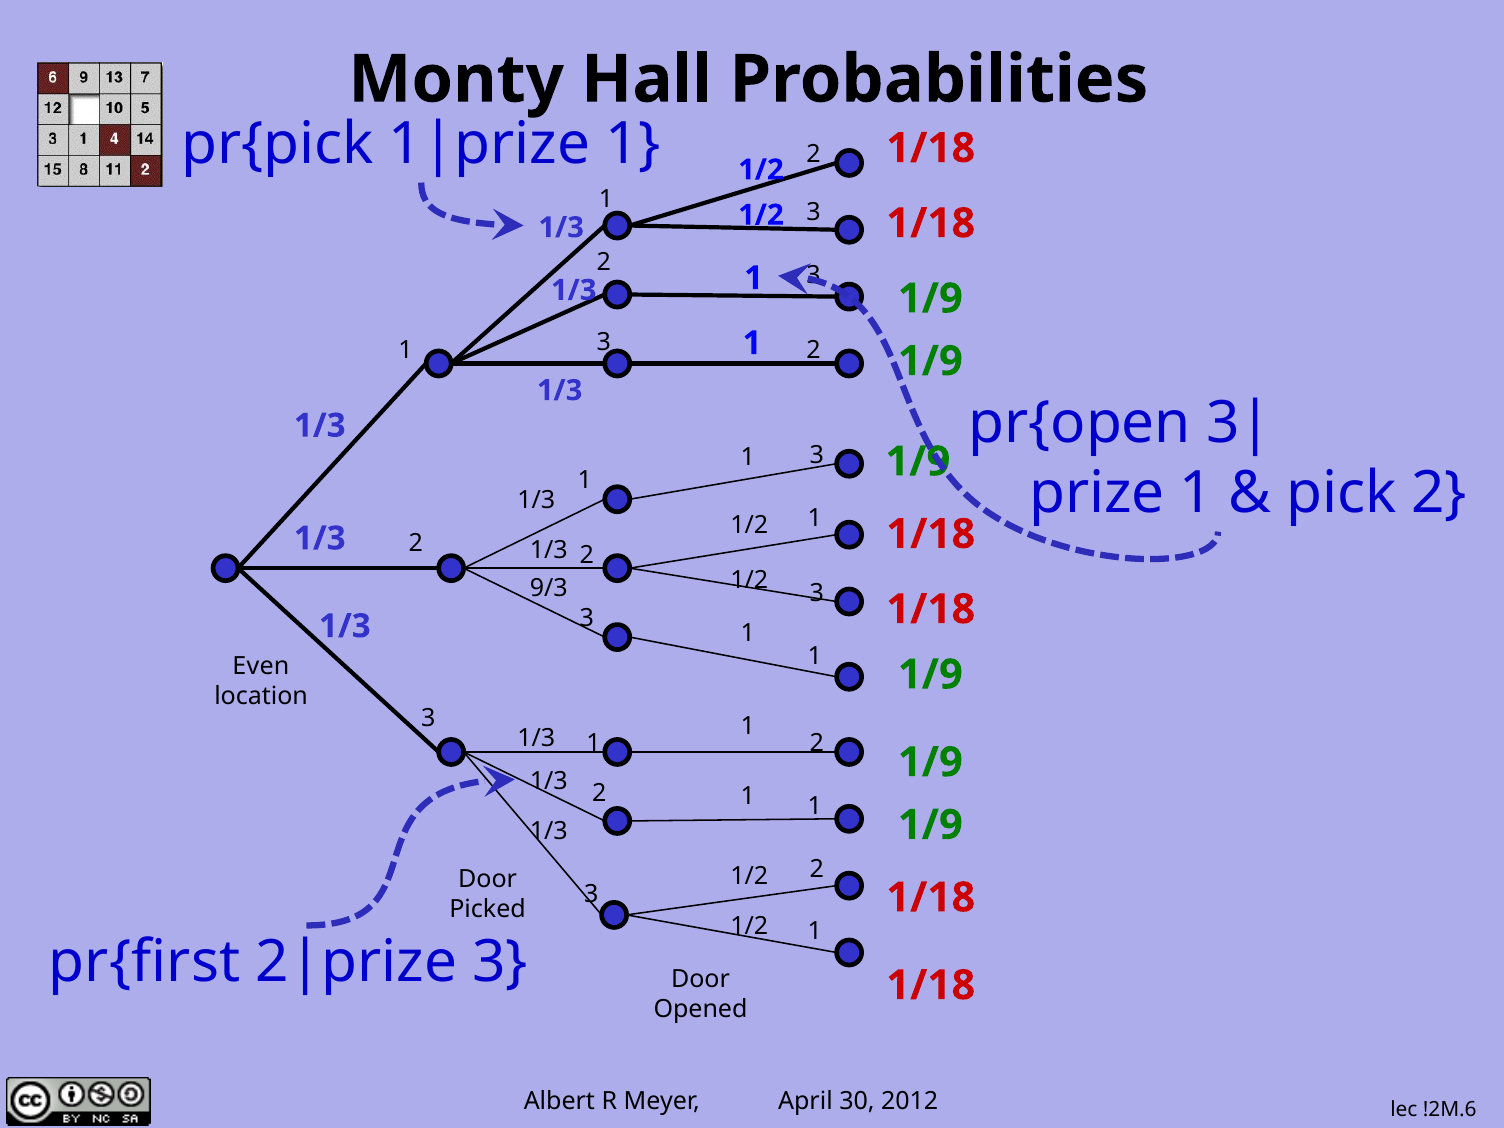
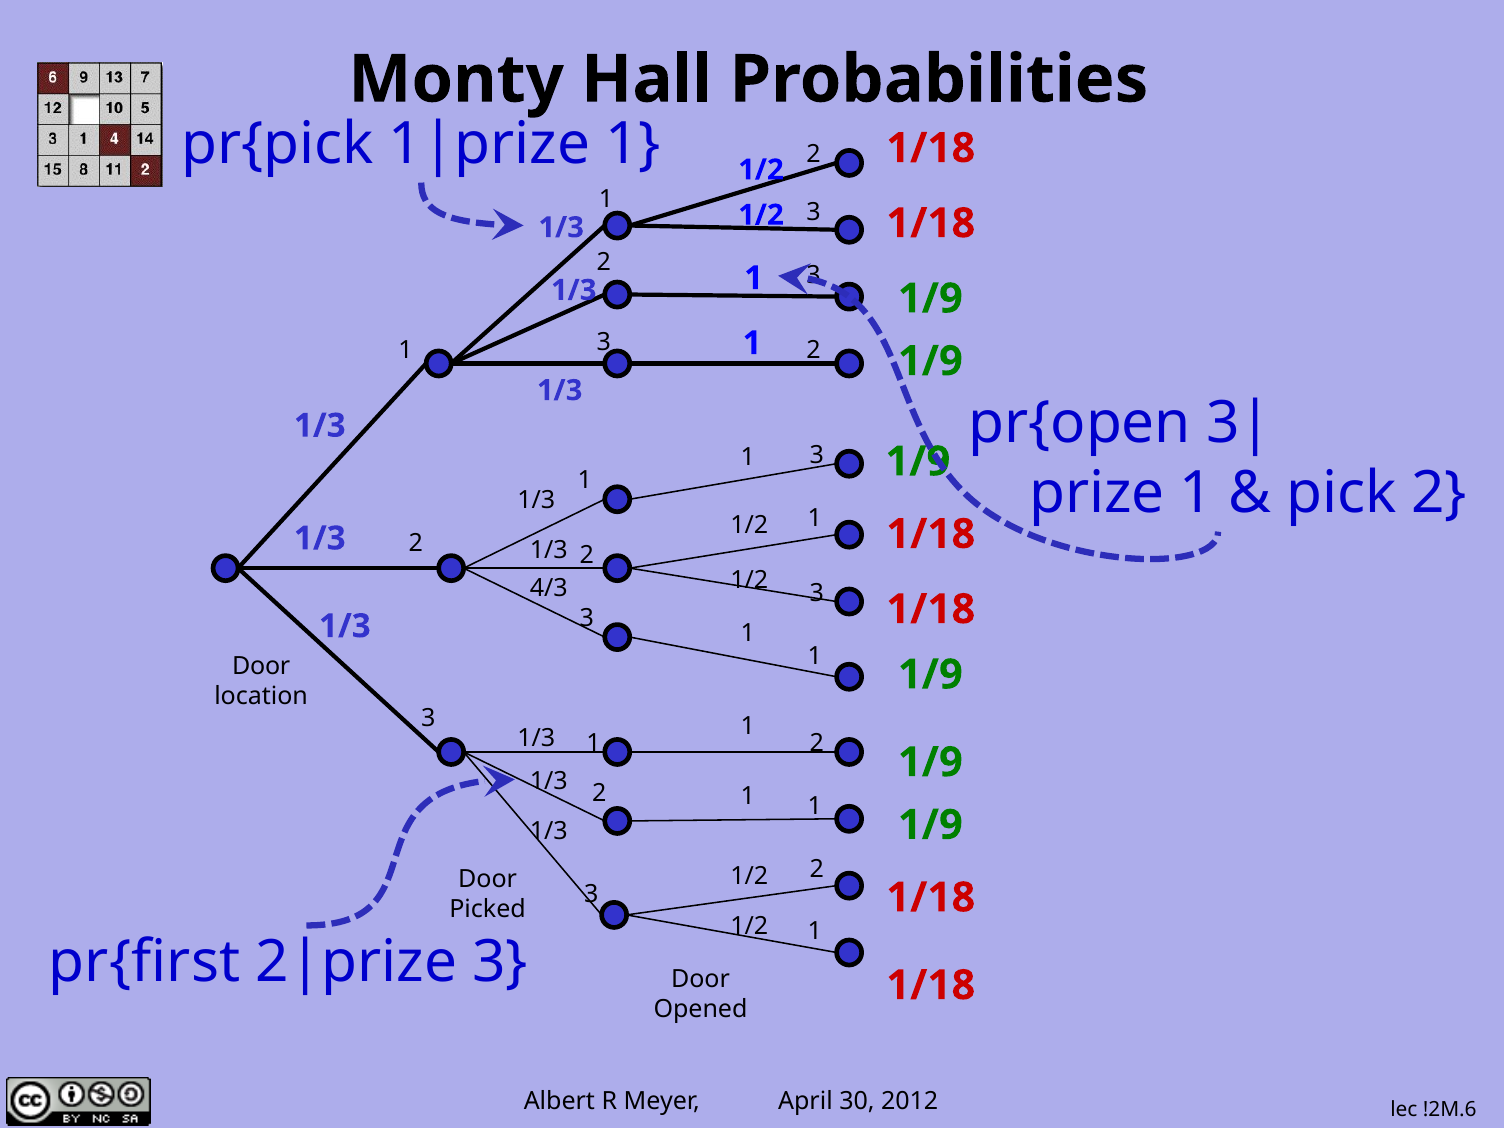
9/3: 9/3 -> 4/3 (549, 588)
Even: Even -> Door (261, 666)
